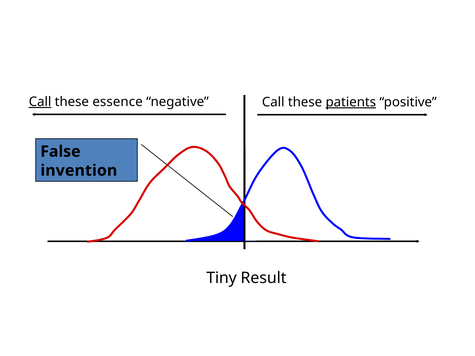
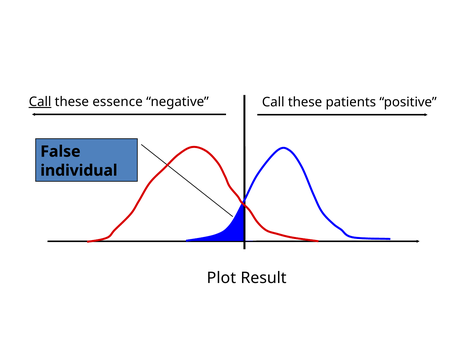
patients underline: present -> none (351, 102)
invention: invention -> individual (79, 171)
Tiny: Tiny -> Plot (221, 278)
